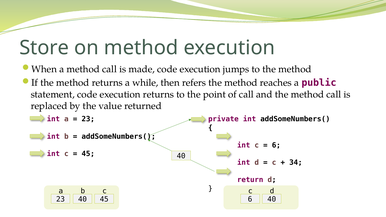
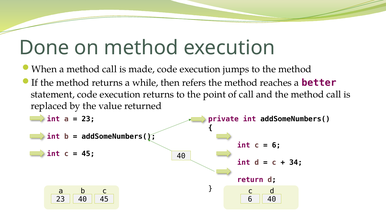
Store: Store -> Done (44, 48)
public: public -> better (319, 83)
